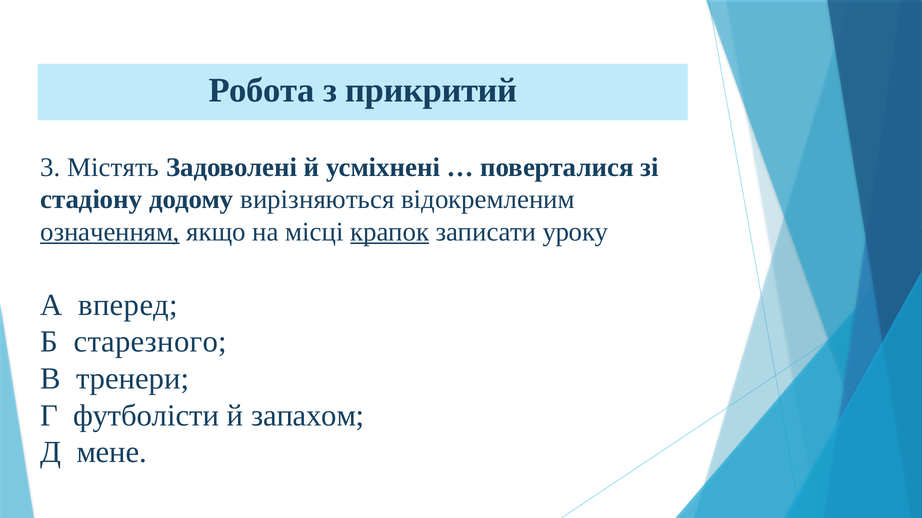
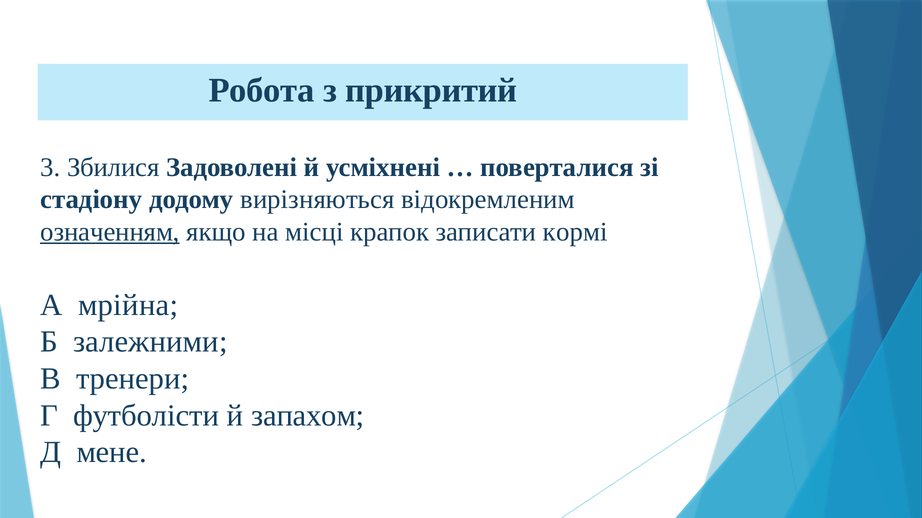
Містять: Містять -> Збилися (113, 167)
крапок underline: present -> none (390, 232)
уроку: уроку -> кормі (575, 232)
вперед: вперед -> мрійна (128, 305)
старезного: старезного -> залежними (150, 342)
